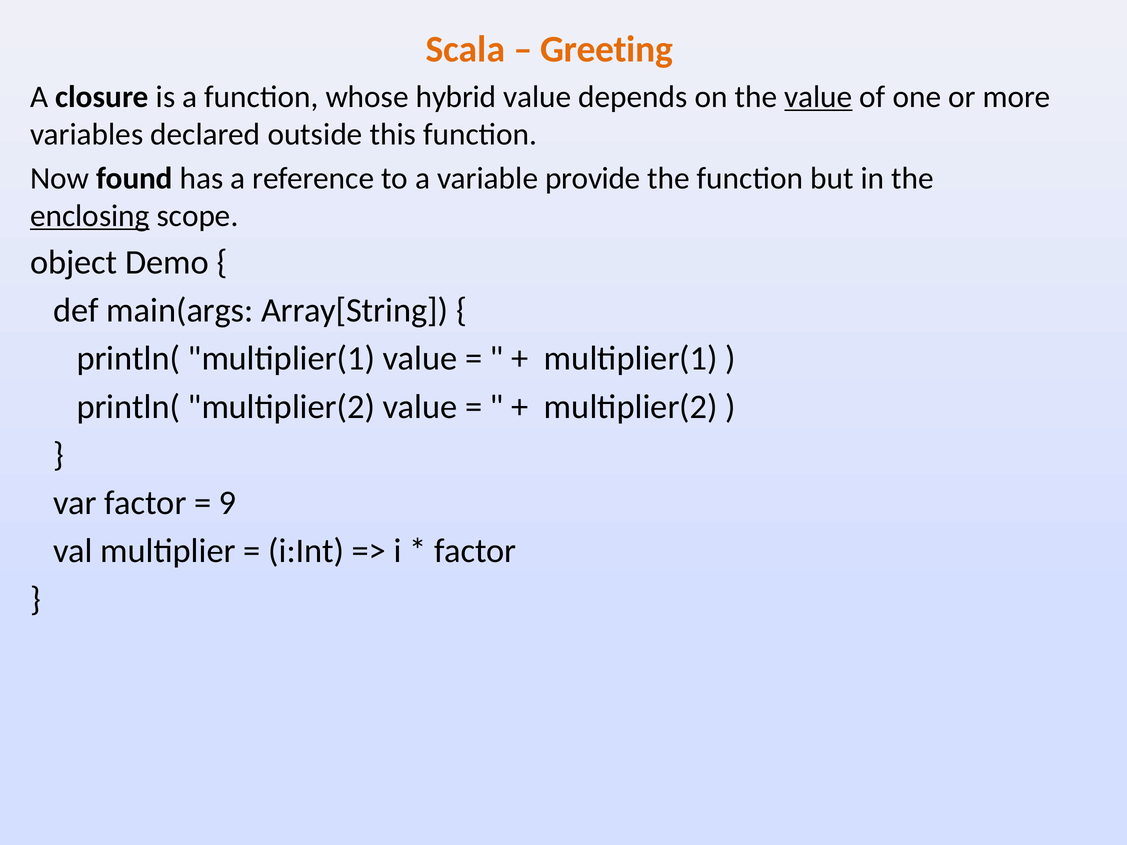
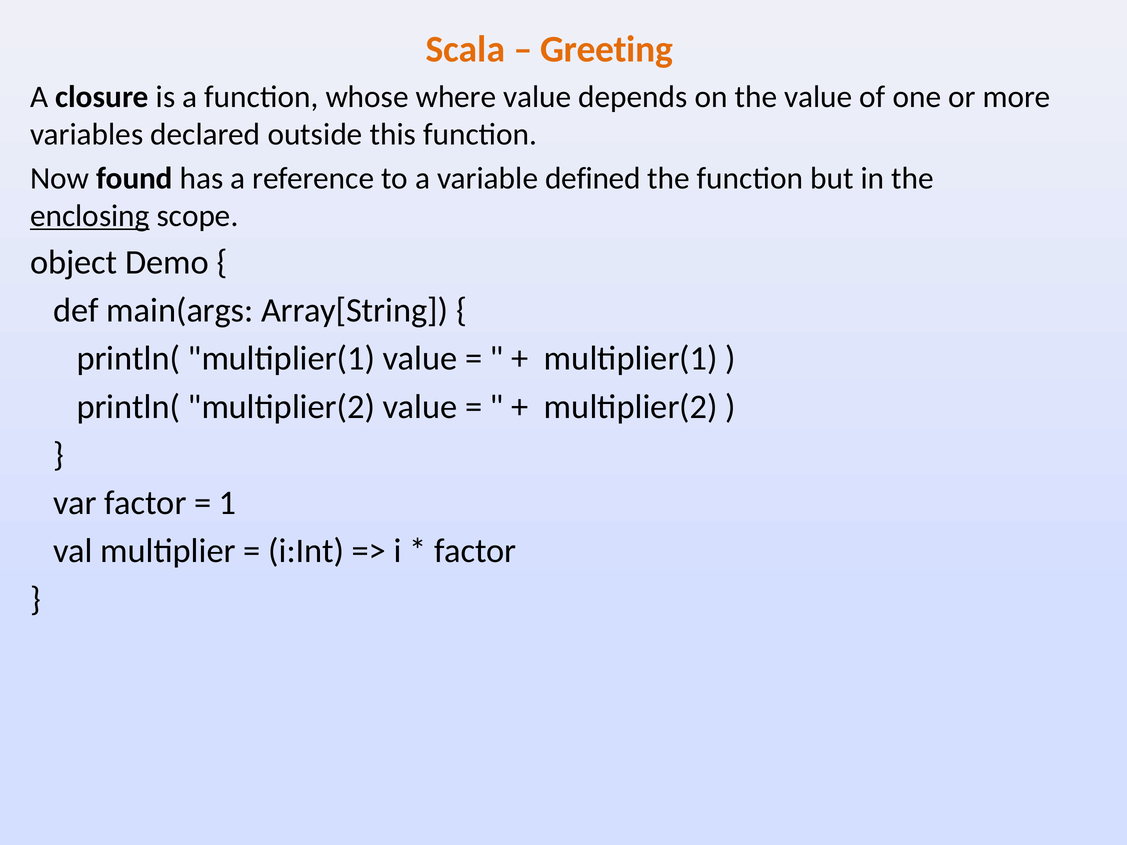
hybrid: hybrid -> where (456, 97)
value underline: present -> none (818, 97)
provide: provide -> defined (593, 178)
9: 9 -> 1 (228, 503)
